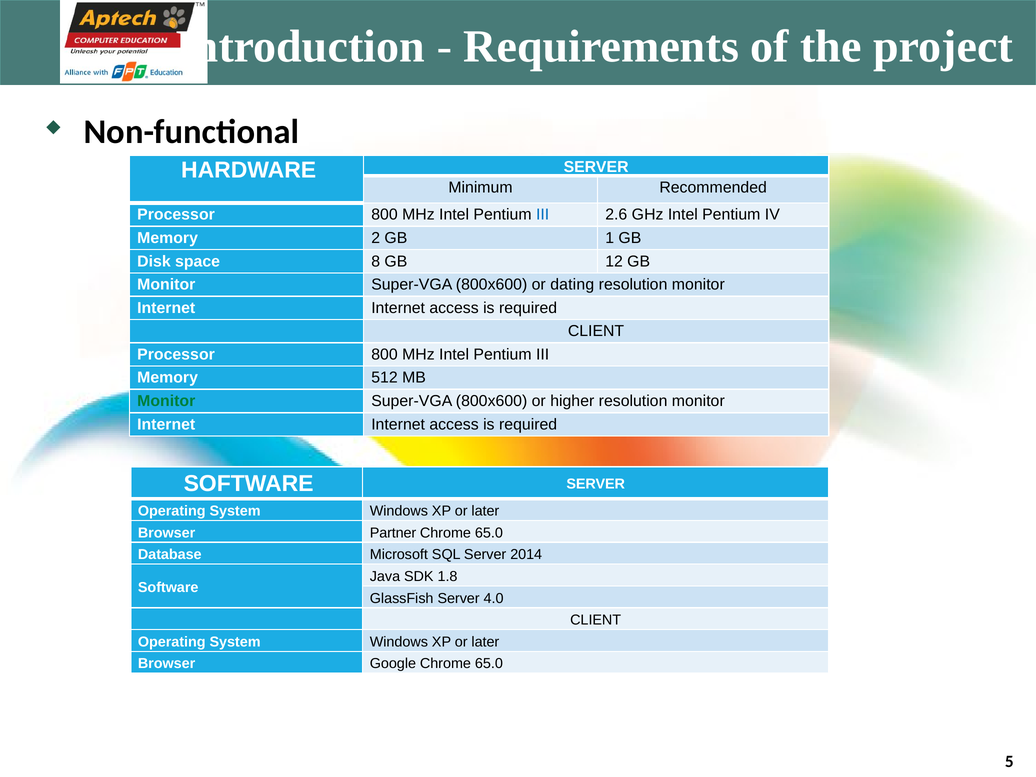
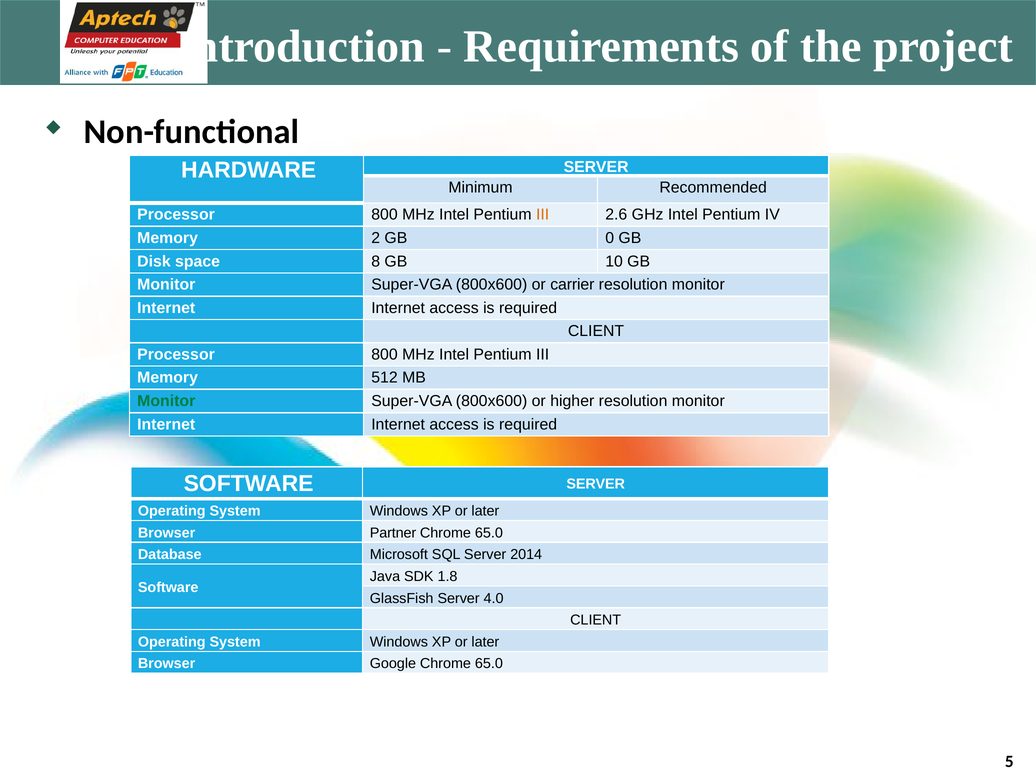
III colour: blue -> orange (543, 215)
1: 1 -> 0 (610, 238)
12: 12 -> 10 (614, 261)
dating: dating -> carrier (572, 285)
